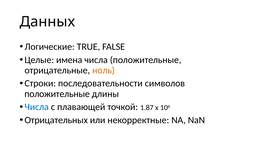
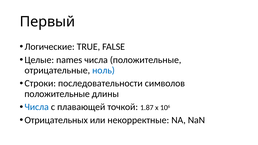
Данных: Данных -> Первый (47, 22)
имена: имена -> names (69, 60)
ноль colour: orange -> blue (103, 70)
